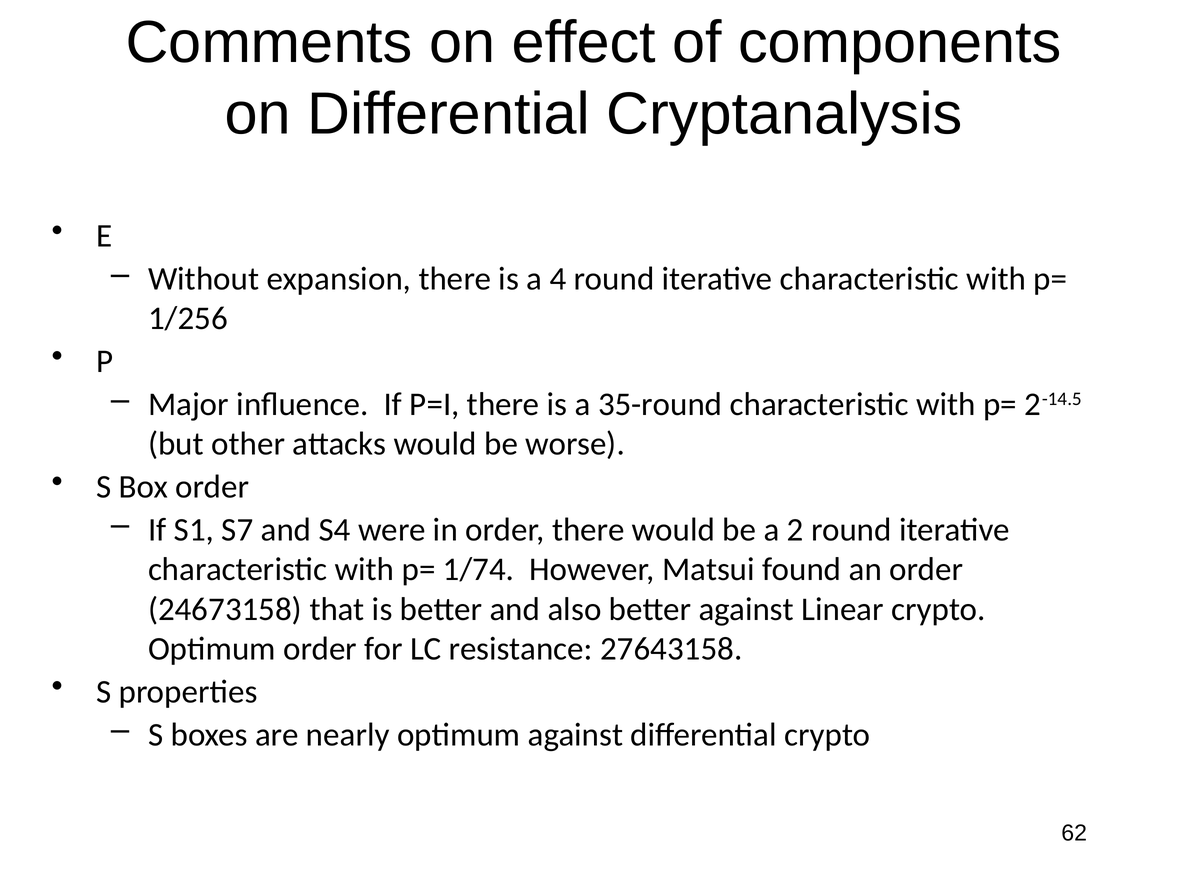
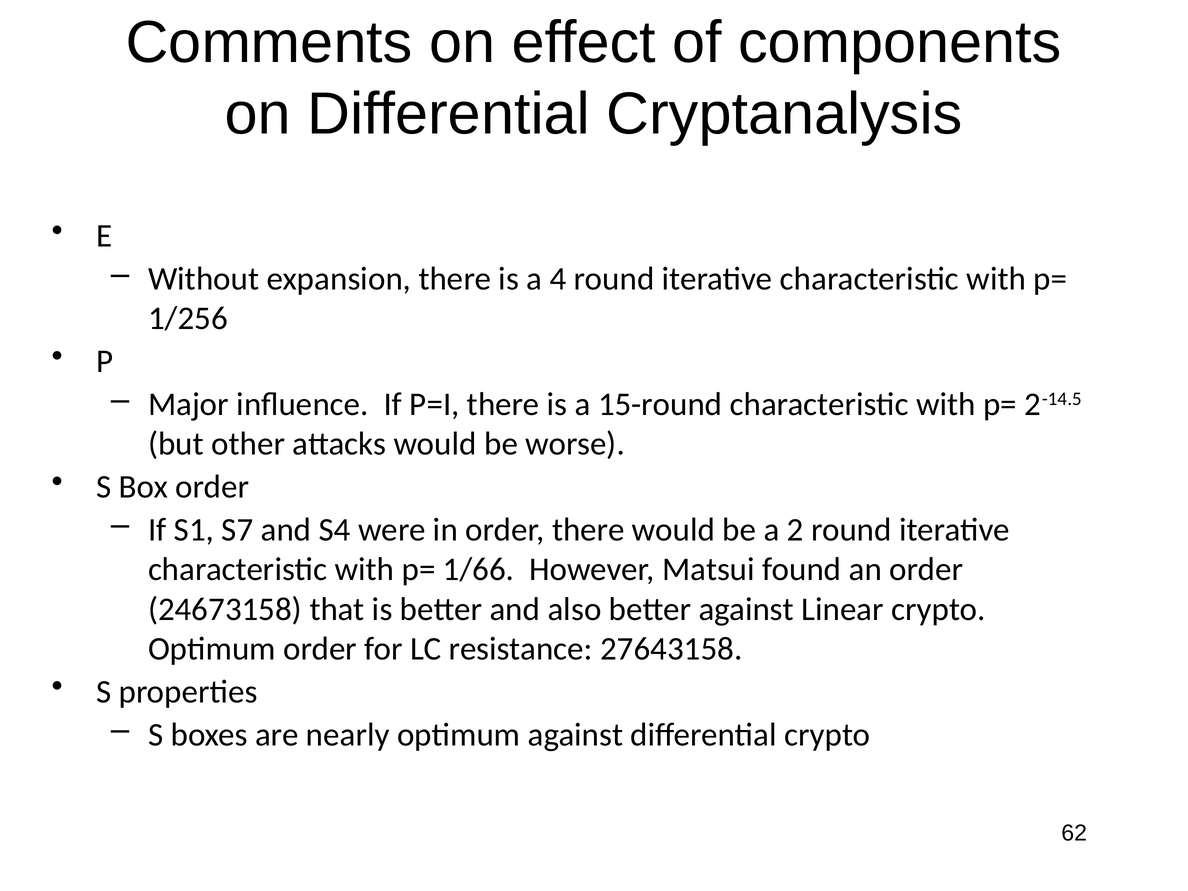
35-round: 35-round -> 15-round (660, 404)
1/74: 1/74 -> 1/66 (479, 570)
